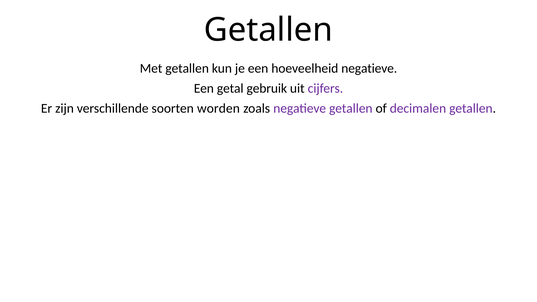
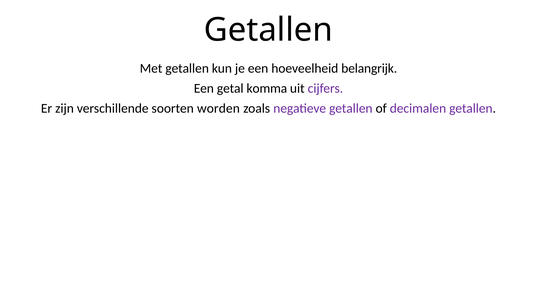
hoeveelheid negatieve: negatieve -> belangrijk (369, 68)
gebruik: gebruik -> komma (267, 88)
